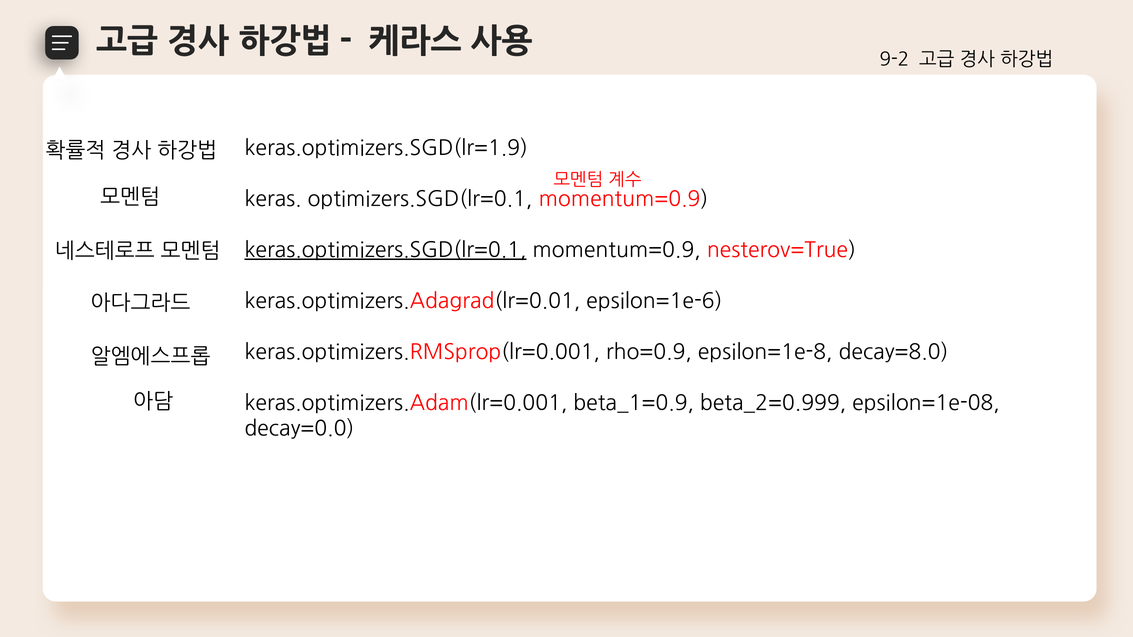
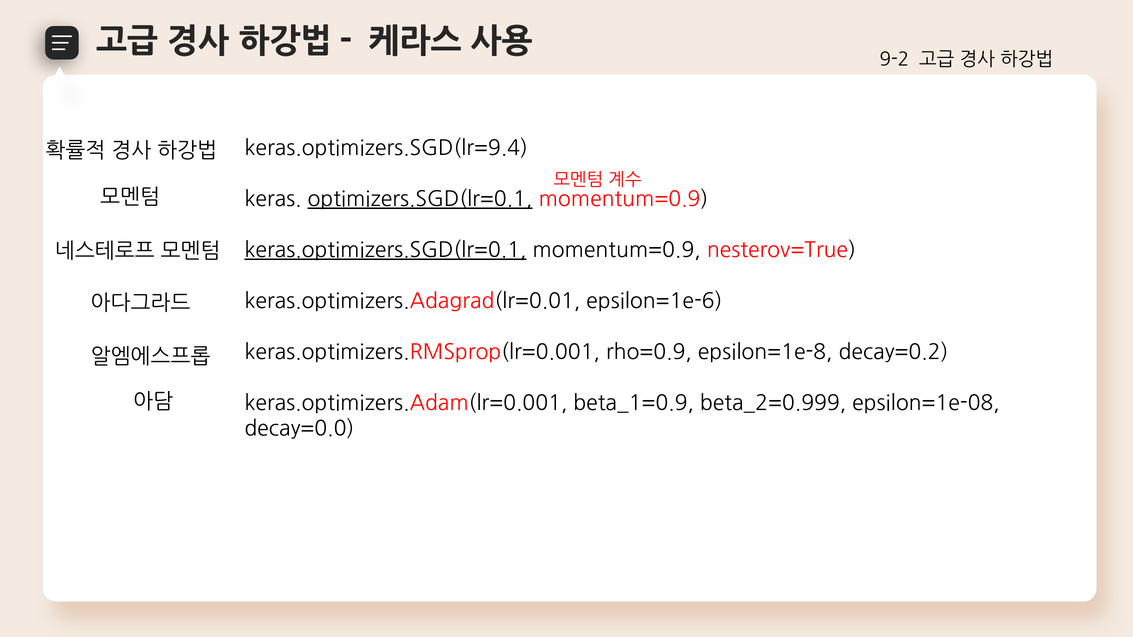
keras.optimizers.SGD(lr=1.9: keras.optimizers.SGD(lr=1.9 -> keras.optimizers.SGD(lr=9.4 (386, 148)
optimizers.SGD(lr=0.1 underline: none -> present (420, 199)
decay=8.0: decay=8.0 -> decay=0.2 (893, 352)
